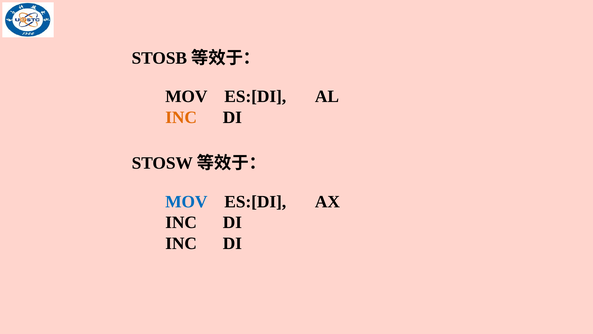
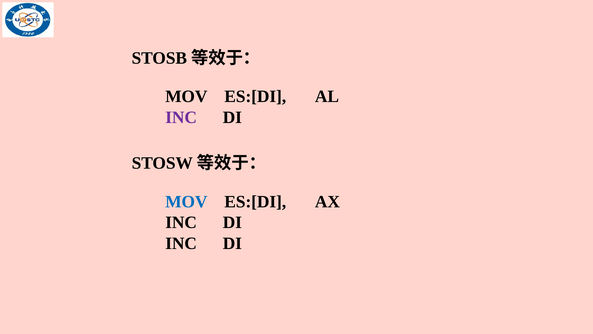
INC colour: orange -> purple (181, 117)
